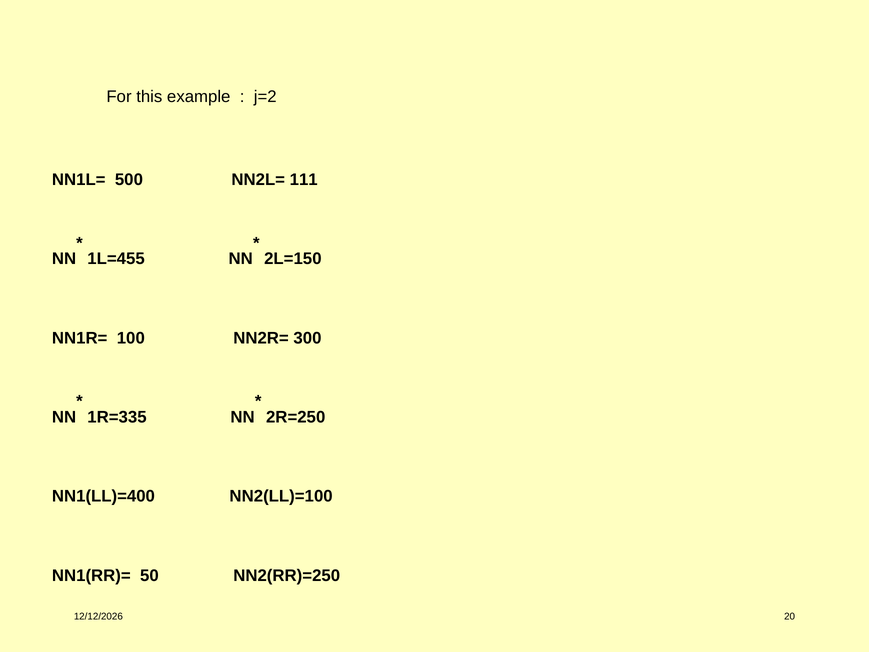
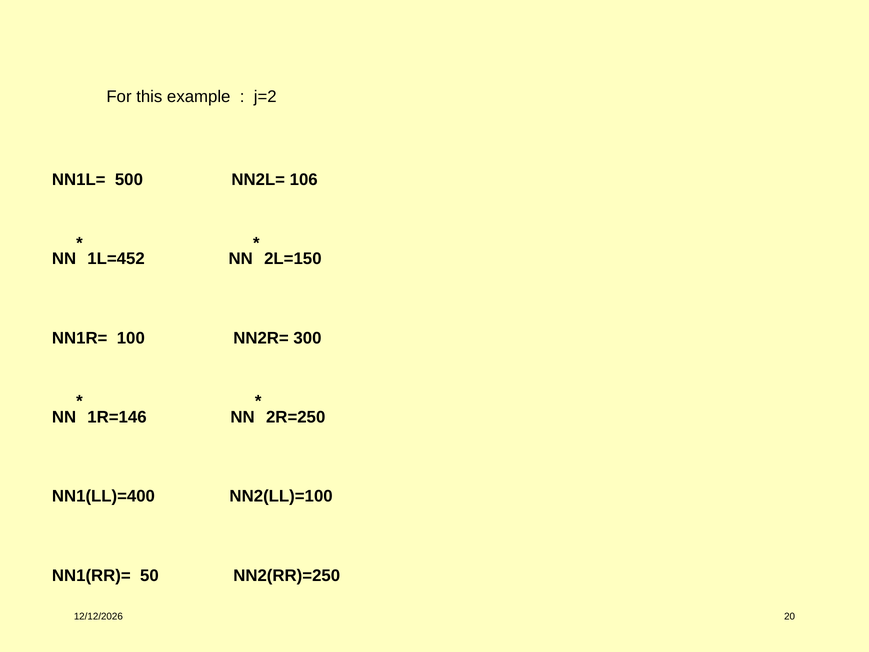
111: 111 -> 106 (304, 180)
1L=455: 1L=455 -> 1L=452 (116, 259)
1R=335: 1R=335 -> 1R=146 (117, 417)
